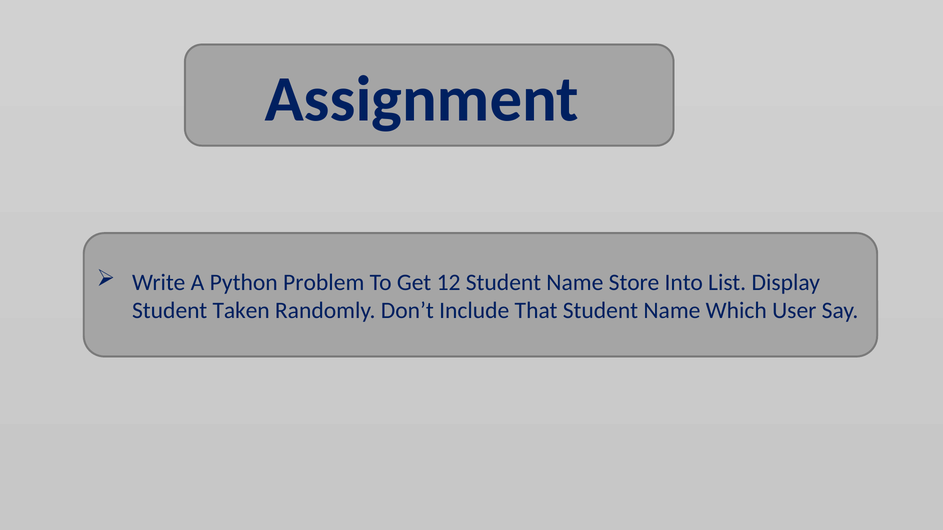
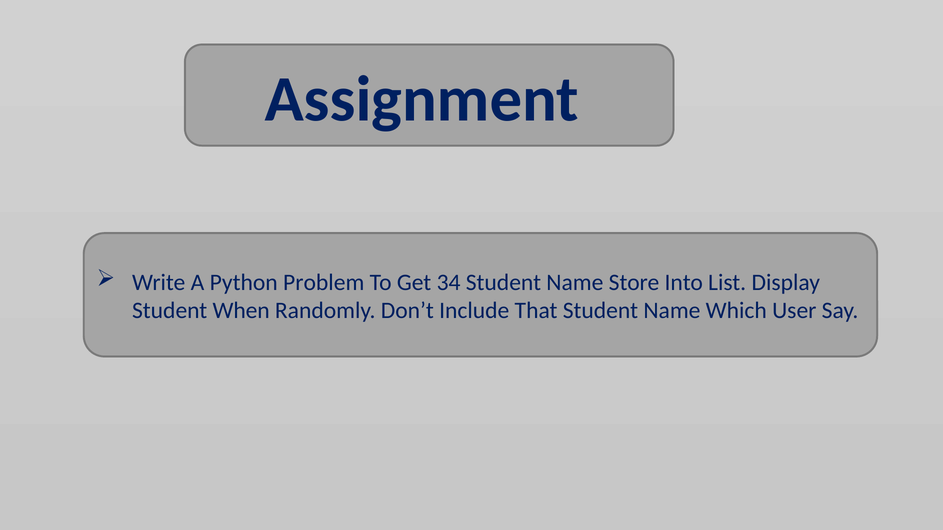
12: 12 -> 34 (449, 283)
Taken: Taken -> When (241, 311)
